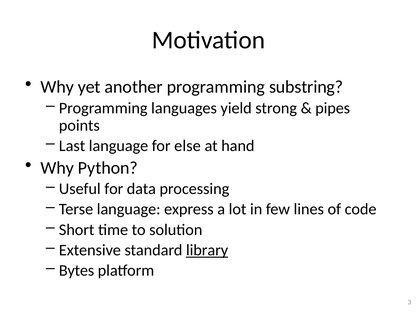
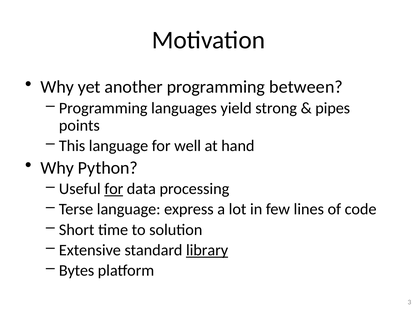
substring: substring -> between (306, 87)
Last: Last -> This (72, 146)
else: else -> well (188, 146)
for underline: none -> present (114, 189)
